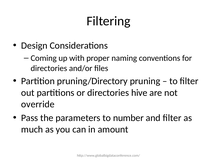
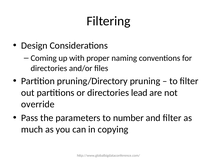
hive: hive -> lead (139, 93)
amount: amount -> copying (113, 129)
